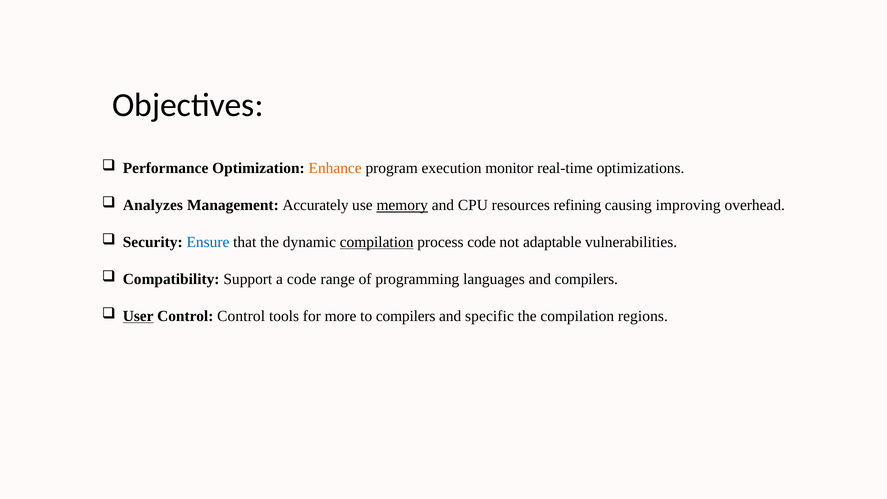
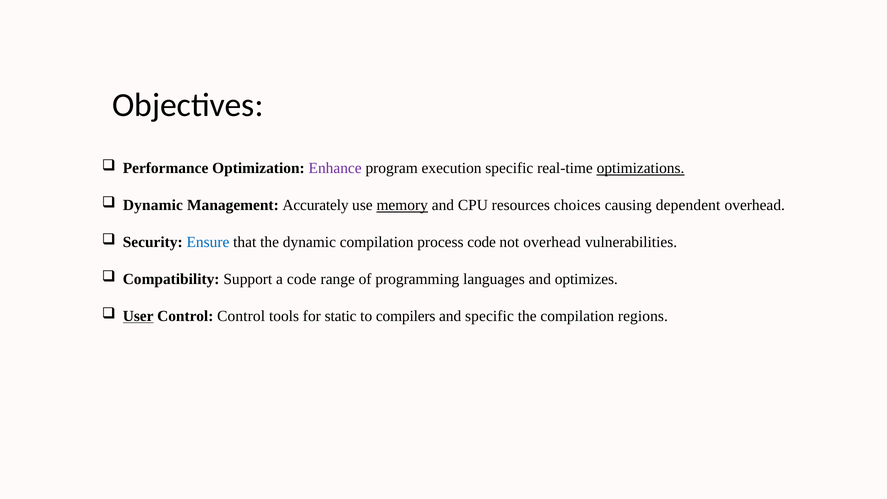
Enhance colour: orange -> purple (335, 168)
execution monitor: monitor -> specific (509, 168)
optimizations underline: none -> present (641, 168)
Analyzes: Analyzes -> Dynamic (153, 205)
refining: refining -> choices (577, 205)
improving: improving -> dependent (688, 205)
compilation underline: present -> none (377, 242)
not adaptable: adaptable -> overhead (552, 242)
and compilers: compilers -> optimizes (586, 279)
more: more -> static (341, 316)
